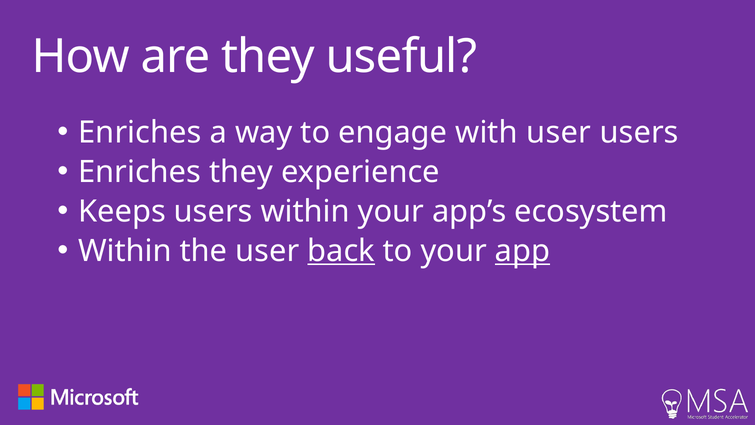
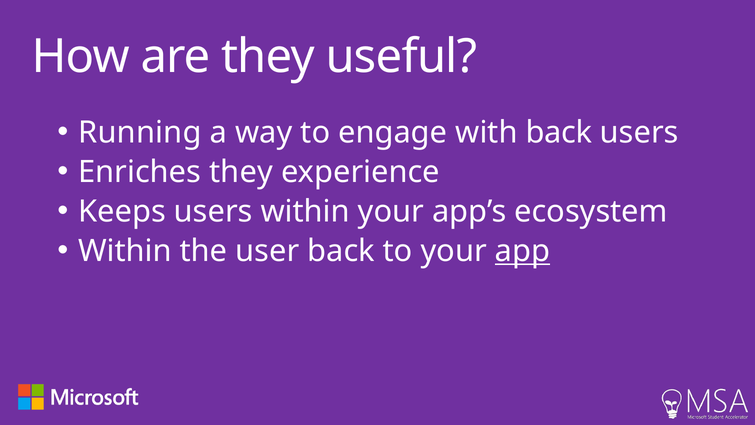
Enriches: Enriches -> Running (140, 132)
with user: user -> back (559, 132)
back underline: present -> none (341, 251)
